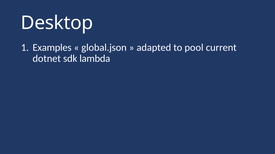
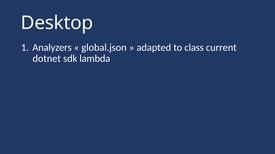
Examples: Examples -> Analyzers (52, 48)
pool: pool -> class (194, 48)
